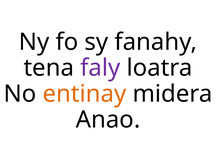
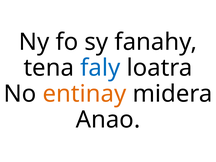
faly colour: purple -> blue (100, 68)
